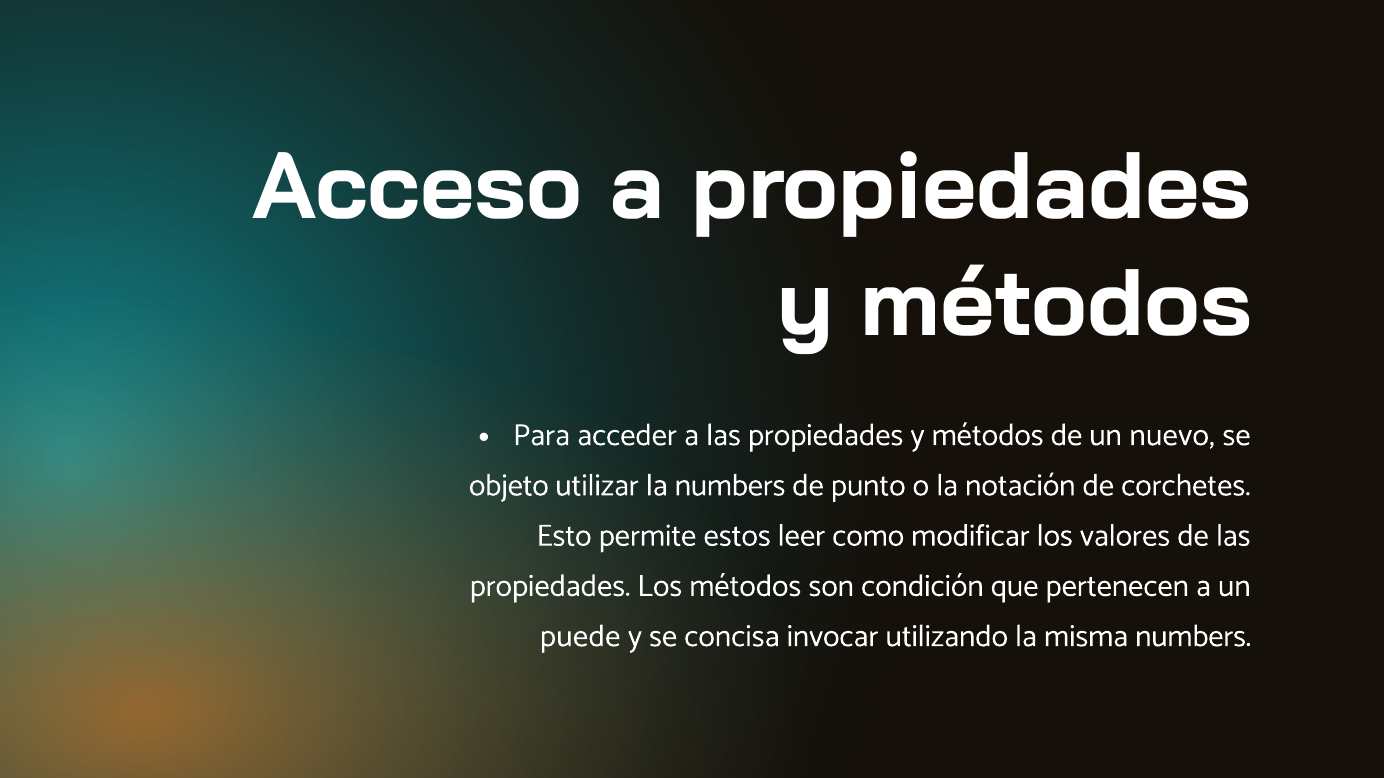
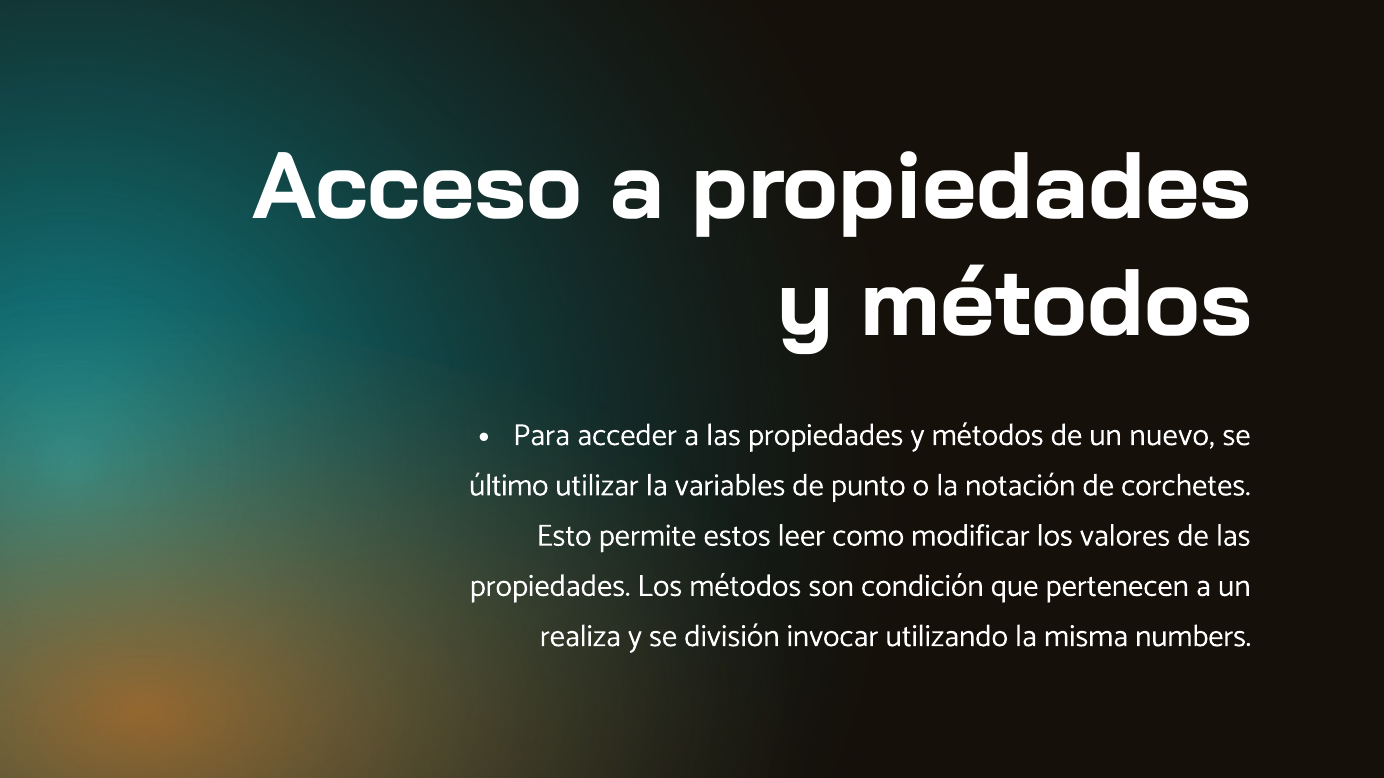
objeto: objeto -> último (509, 486)
la numbers: numbers -> variables (730, 486)
puede: puede -> realiza (580, 636)
concisa: concisa -> división (732, 636)
